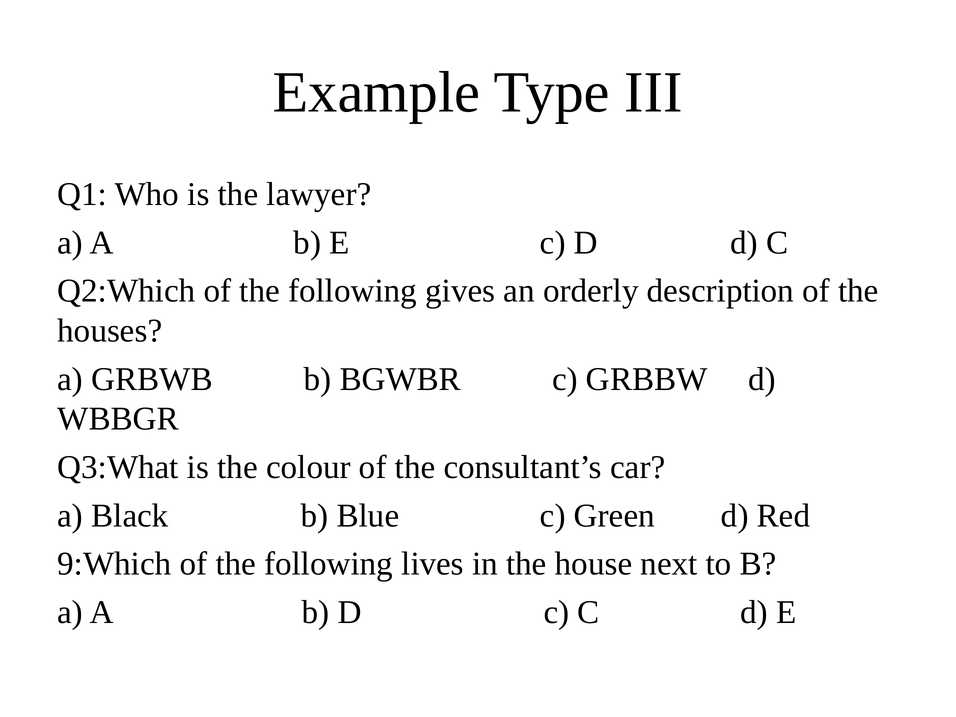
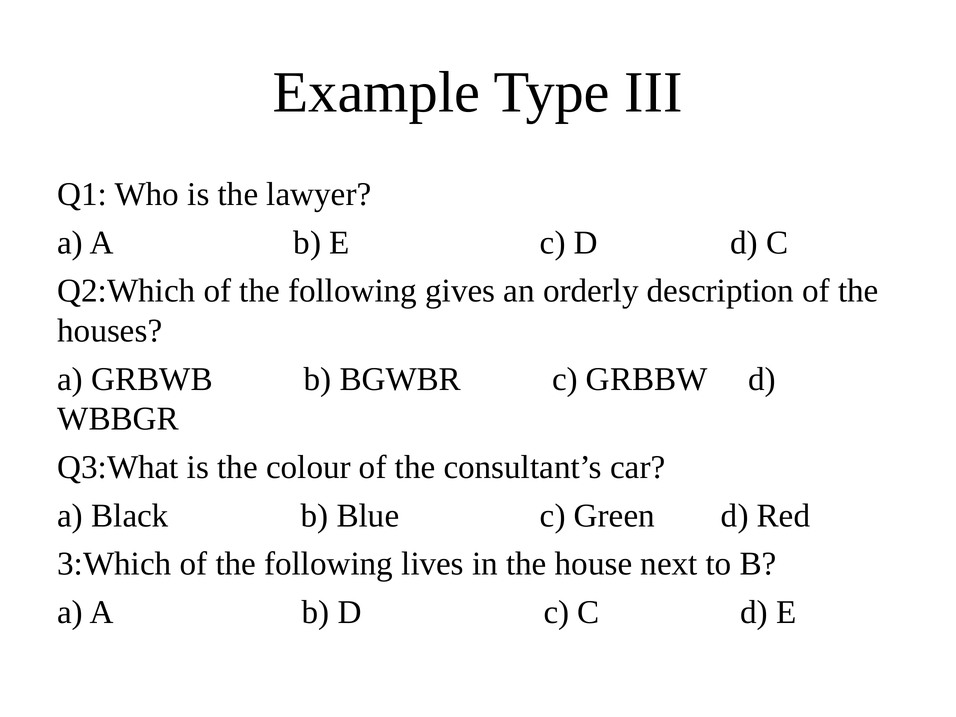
9:Which: 9:Which -> 3:Which (114, 564)
